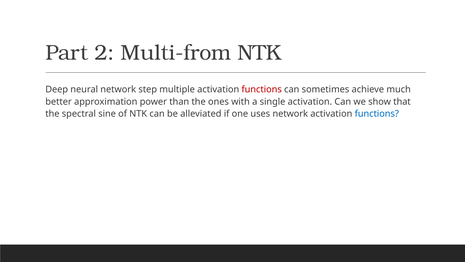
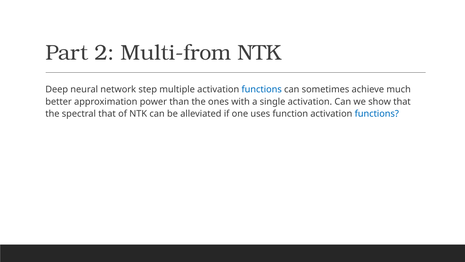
functions colour: red -> blue (262, 89)
spectral sine: sine -> that (107, 114)
uses network: network -> function (290, 114)
